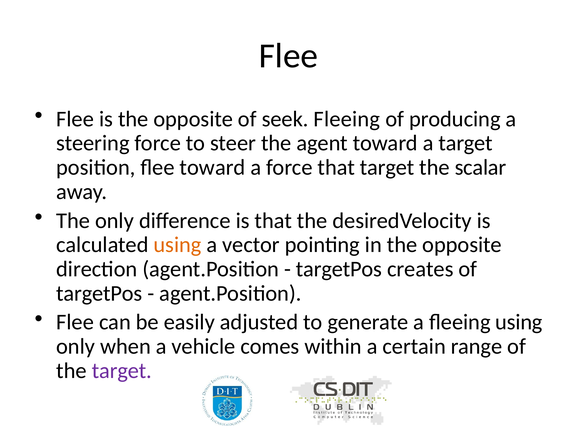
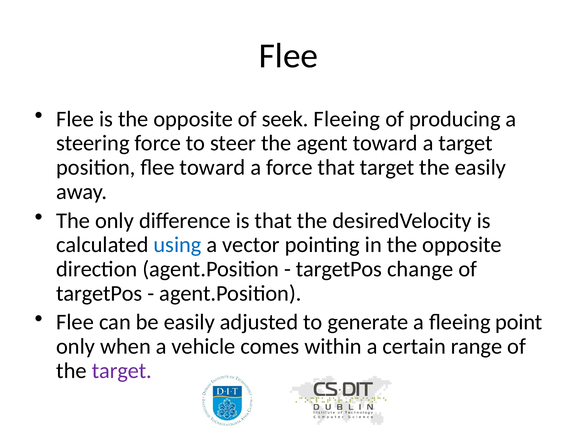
the scalar: scalar -> easily (480, 167)
using colour: orange -> blue (177, 245)
creates: creates -> change (420, 269)
fleeing using: using -> point (519, 322)
